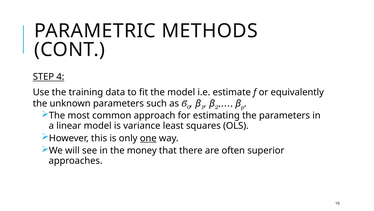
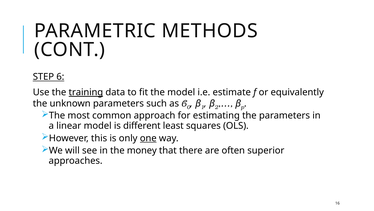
4: 4 -> 6 (60, 77)
training underline: none -> present (86, 92)
variance: variance -> different (142, 125)
